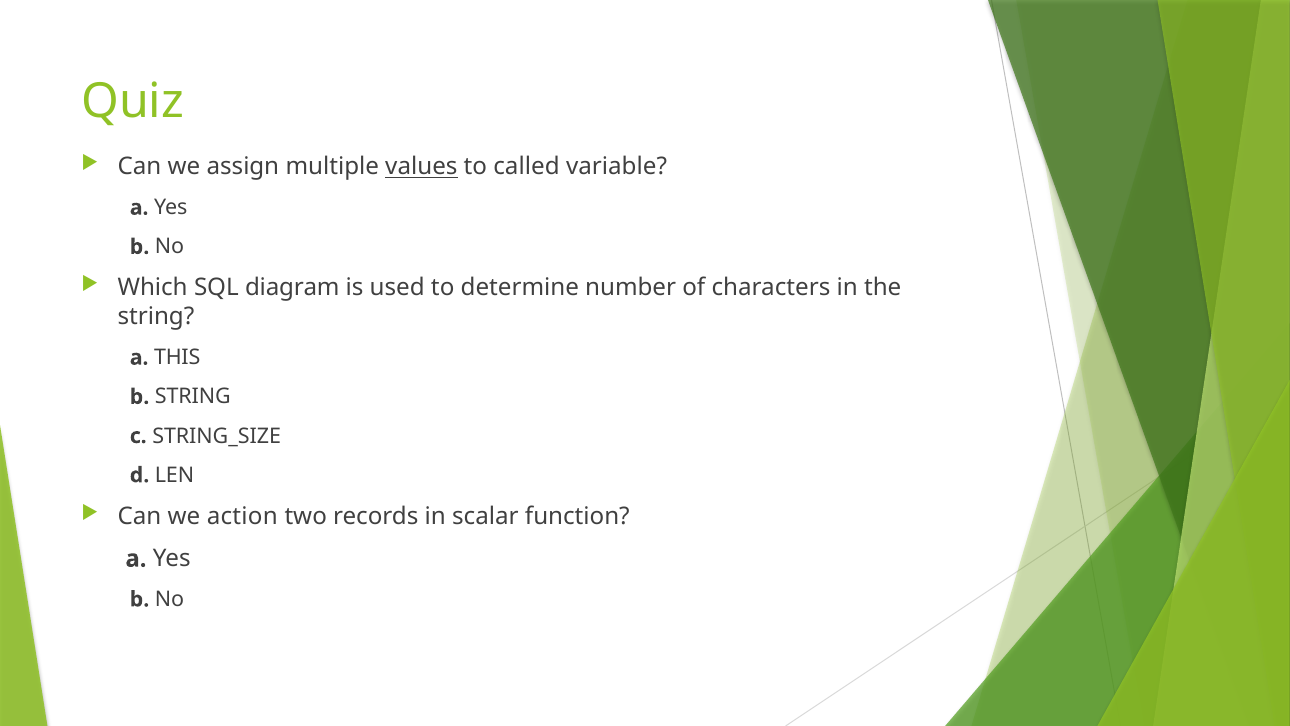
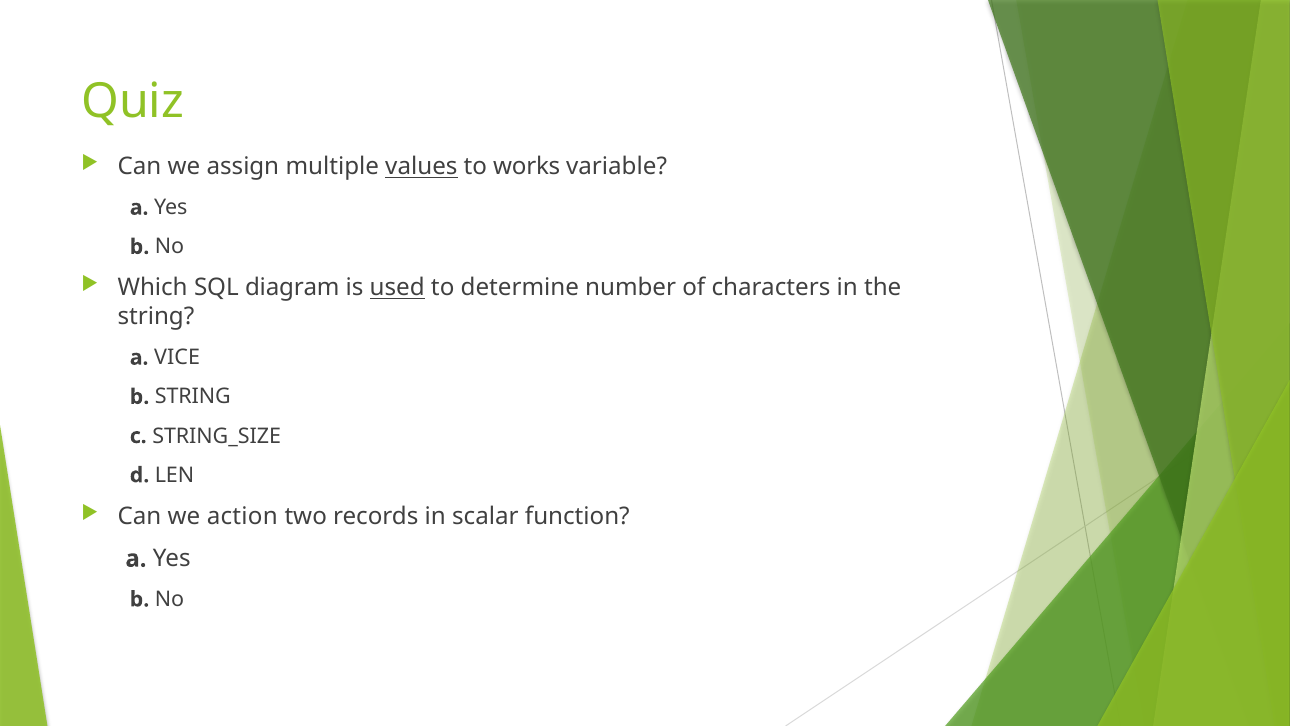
called: called -> works (527, 167)
used underline: none -> present (397, 288)
THIS: THIS -> VICE (177, 357)
